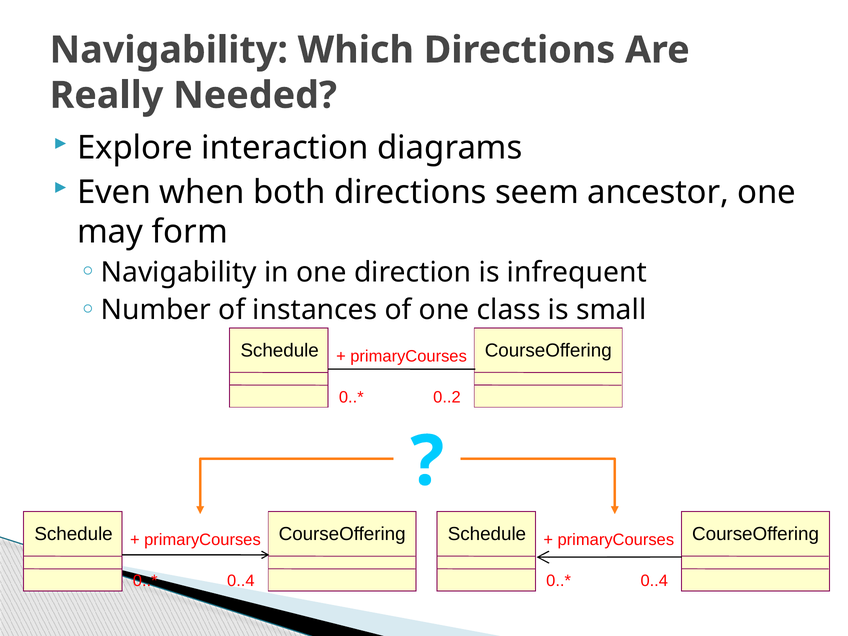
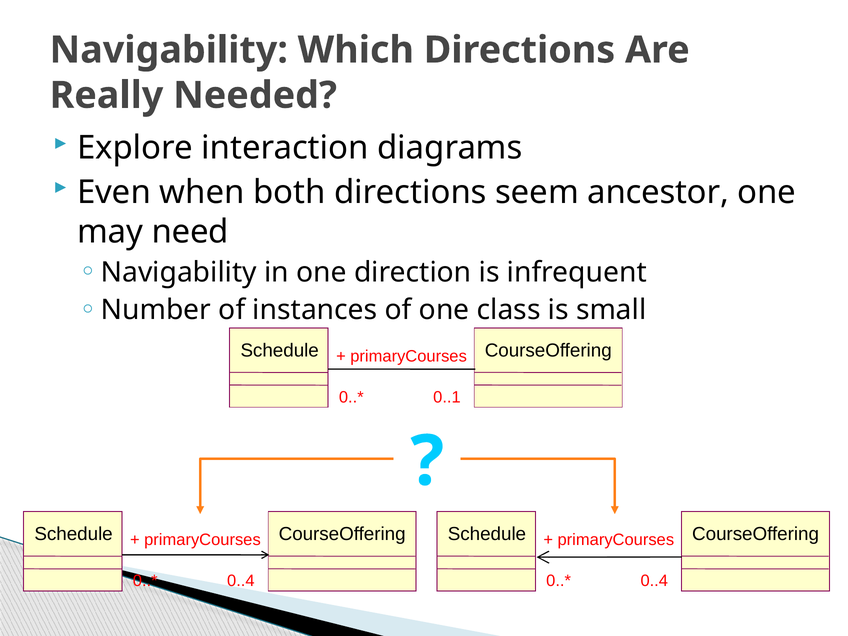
form: form -> need (190, 232)
0..2: 0..2 -> 0..1 (447, 397)
